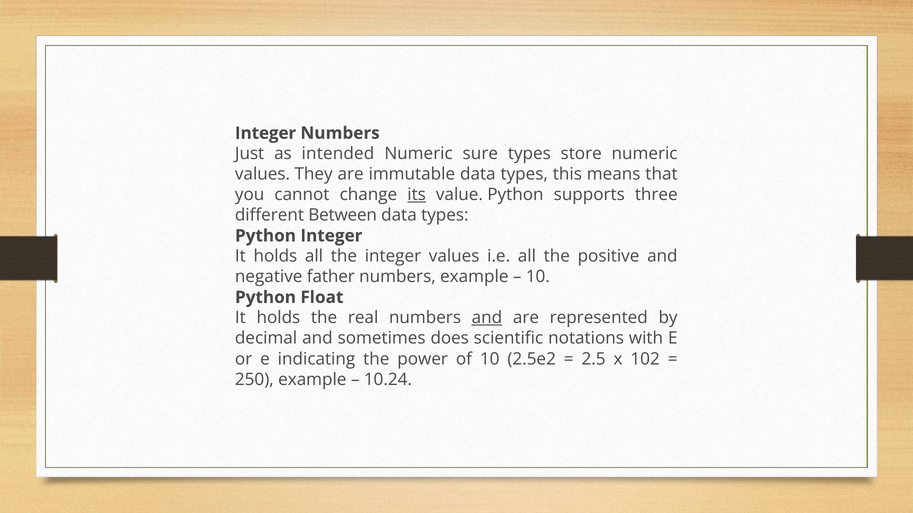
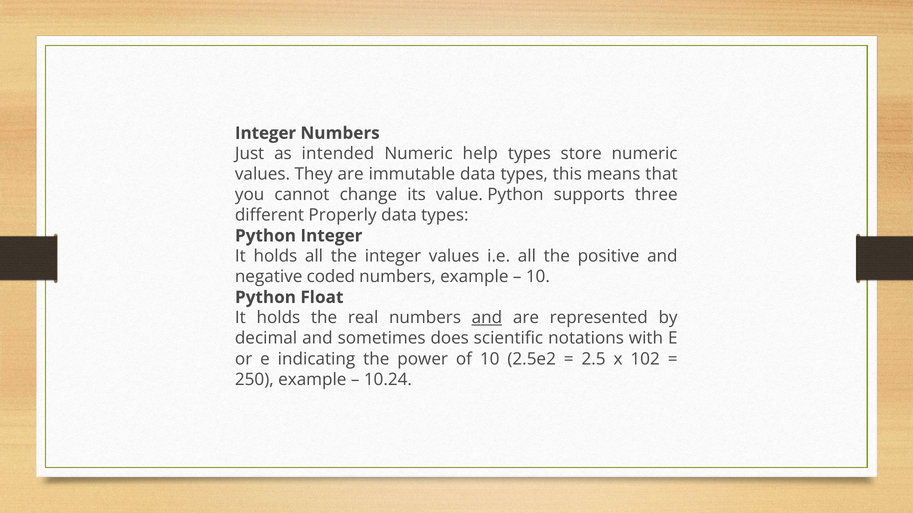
sure: sure -> help (480, 154)
its underline: present -> none (417, 195)
Between: Between -> Properly (343, 215)
father: father -> coded (331, 277)
